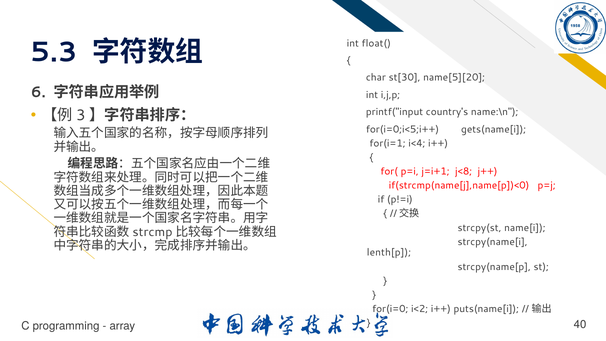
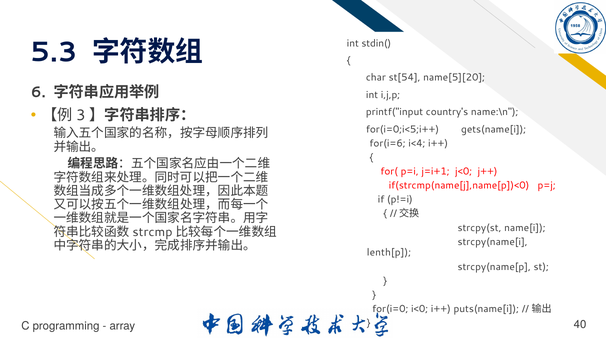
float(: float( -> stdin( (376, 43)
st[30: st[30 -> st[54 (405, 78)
for(i=1: for(i=1 -> for(i=6 (388, 143)
j<8: j<8 -> j<0 (464, 171)
i<2: i<2 -> i<0 (420, 309)
